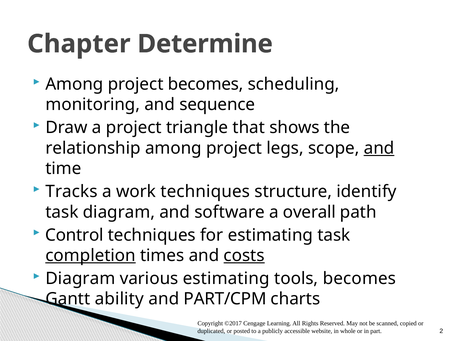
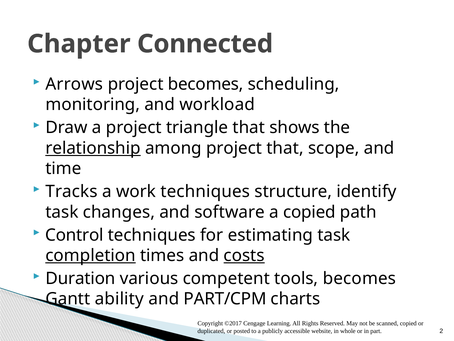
Determine: Determine -> Connected (205, 44)
Among: Among -> Arrows (74, 84)
sequence: sequence -> workload (217, 104)
relationship underline: none -> present (93, 148)
project legs: legs -> that (285, 148)
and underline: present -> none (379, 148)
task diagram: diagram -> changes (119, 212)
a overall: overall -> copied (309, 212)
Diagram: Diagram -> Duration (80, 278)
various estimating: estimating -> competent (226, 278)
